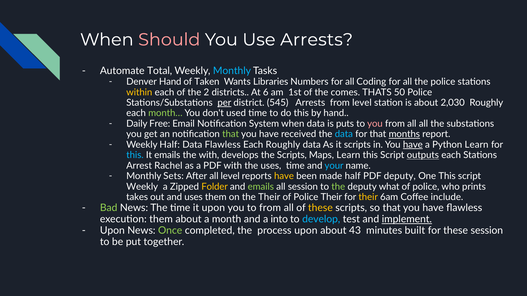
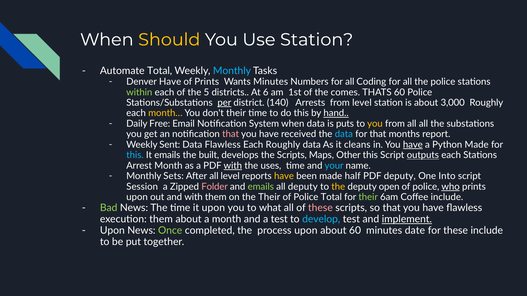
Should colour: pink -> yellow (169, 40)
Use Arrests: Arrests -> Station (317, 40)
Denver Hand: Hand -> Have (170, 82)
of Taken: Taken -> Prints (207, 82)
Wants Libraries: Libraries -> Minutes (271, 82)
within colour: yellow -> light green (139, 92)
2: 2 -> 5 (206, 92)
THATS 50: 50 -> 60 (399, 92)
545: 545 -> 140 (278, 103)
2,030: 2,030 -> 3,000 (453, 103)
month… colour: light green -> yellow (165, 113)
don't used: used -> their (236, 113)
hand underline: none -> present (336, 113)
you colour: pink -> yellow (375, 124)
that colour: light green -> pink (231, 134)
months underline: present -> none (404, 134)
Weekly Half: Half -> Sent (170, 145)
it scripts: scripts -> cleans (357, 145)
Python Learn: Learn -> Made (477, 145)
the with: with -> built (209, 155)
Maps Learn: Learn -> Other (348, 155)
Arrest Rachel: Rachel -> Month (168, 166)
with underline: none -> present (233, 166)
One This: This -> Into (447, 176)
Weekly: Weekly -> Session (142, 187)
Folder colour: yellow -> pink (215, 187)
all session: session -> deputy (303, 187)
the colour: light green -> yellow (338, 187)
what: what -> open (389, 187)
who underline: none -> present (451, 187)
takes: takes -> upon (137, 197)
and uses: uses -> with (194, 197)
Police Their: Their -> Total (331, 197)
their colour: yellow -> light green (368, 197)
to from: from -> what (270, 208)
these colour: yellow -> pink (320, 208)
a into: into -> test (279, 220)
about 43: 43 -> 60 (355, 231)
built: built -> date (415, 231)
these session: session -> include (487, 231)
